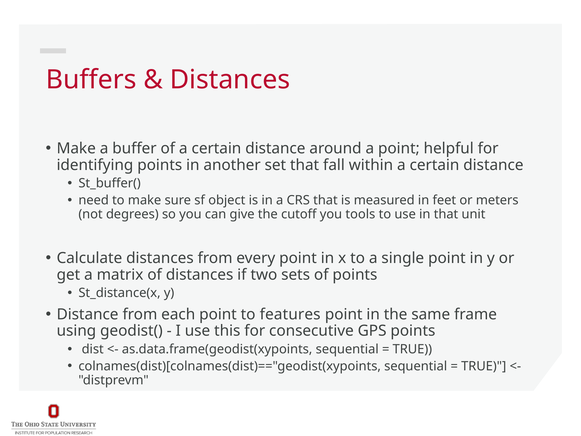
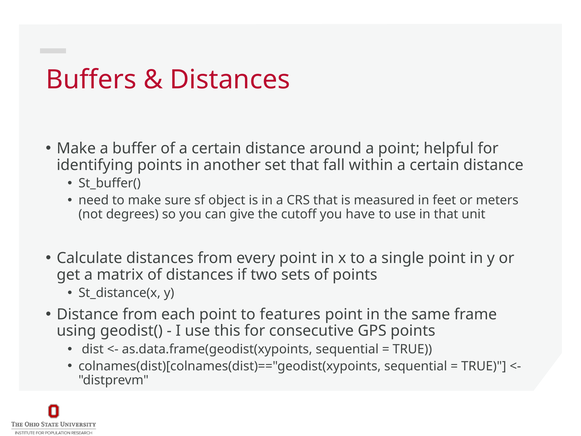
tools: tools -> have (360, 214)
